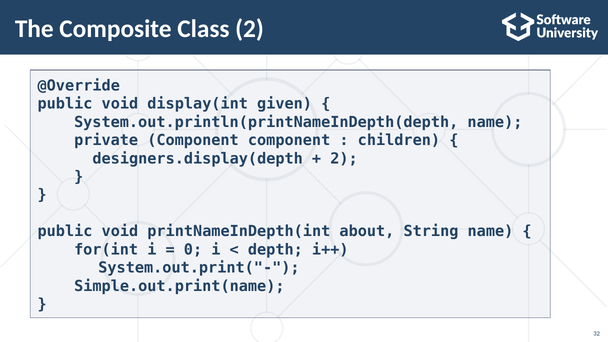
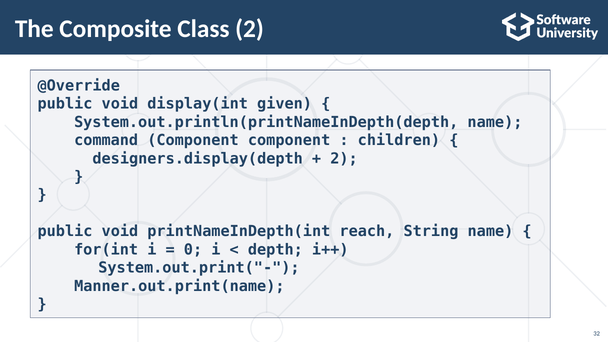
private: private -> command (106, 140)
about: about -> reach (367, 231)
Simple.out.print(name: Simple.out.print(name -> Manner.out.print(name (179, 286)
